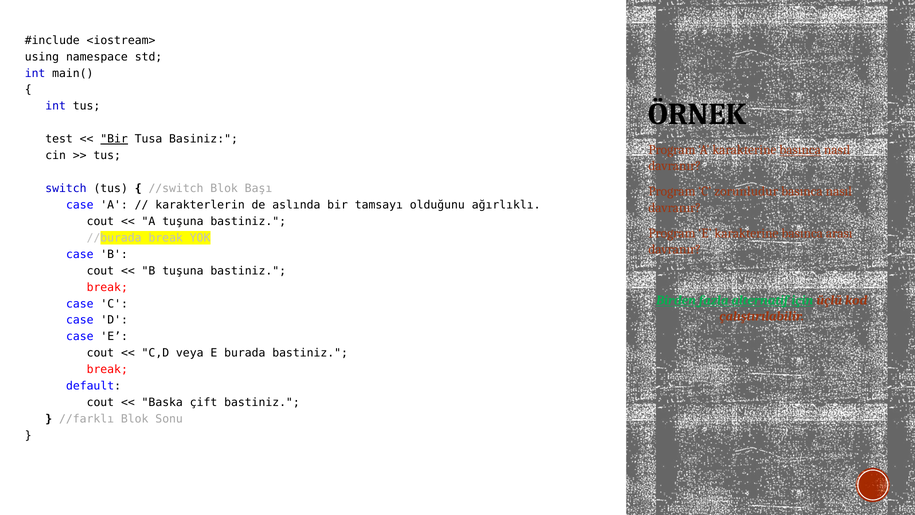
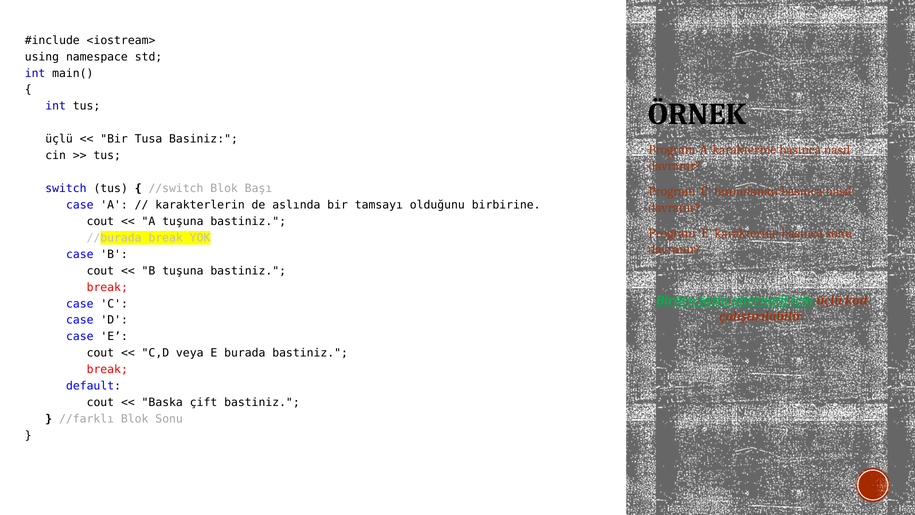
test: test -> üçlü (59, 139)
Bir underline: present -> none (114, 139)
zorunludur: zorunludur -> tanımlanan (746, 191)
ağırlıklı: ağırlıklı -> birbirine (506, 205)
basınca arası: arası -> sonu (839, 233)
